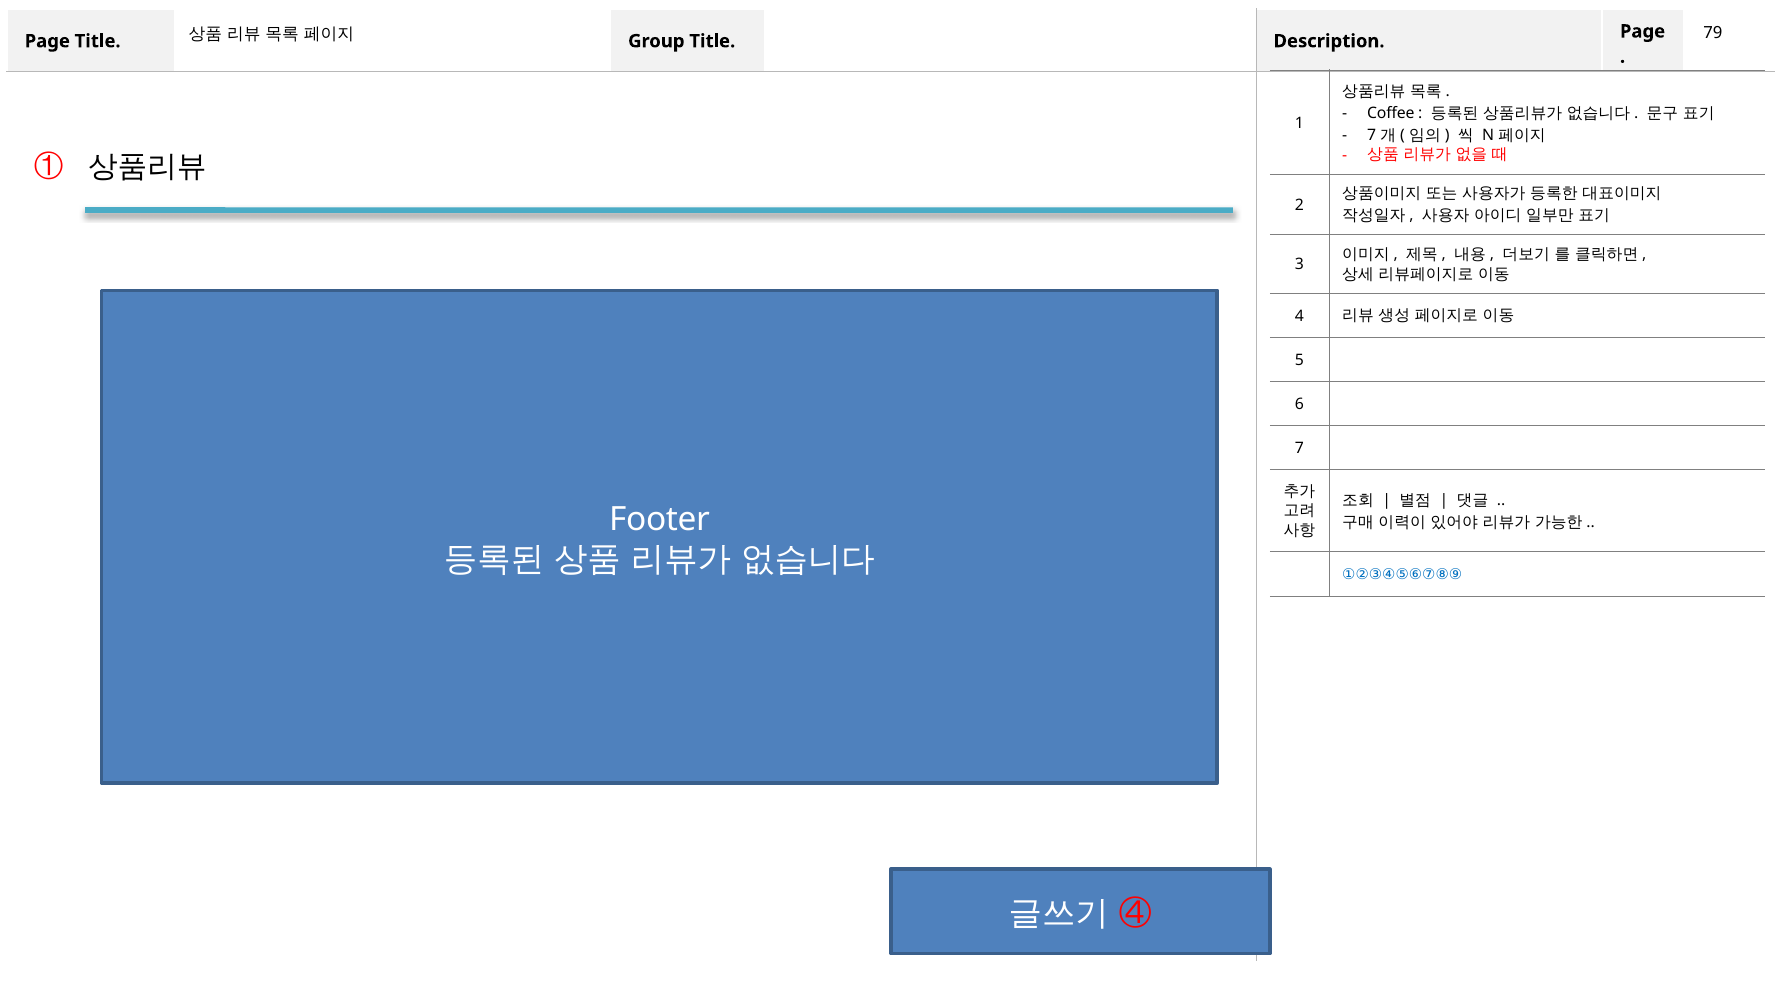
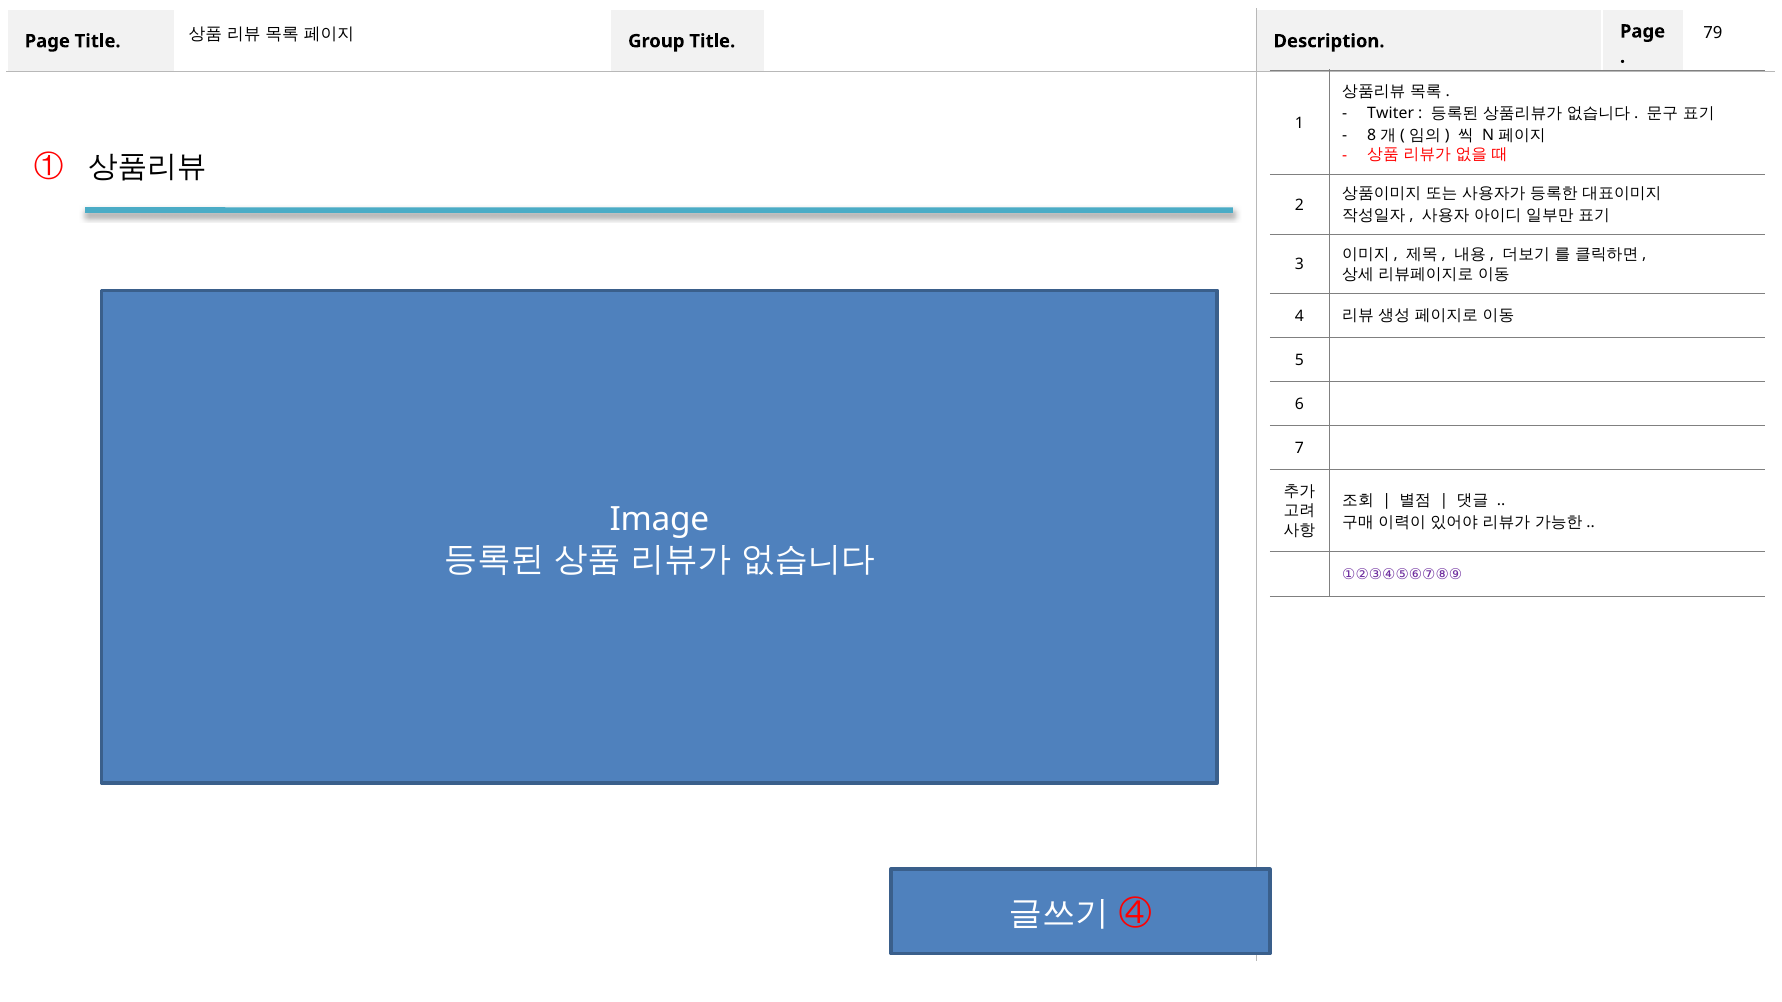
Coffee: Coffee -> Twiter (1391, 113)
7: 7 -> 8 (1372, 135)
Footer: Footer -> Image (660, 519)
①②③④⑤⑥⑦⑧⑨ colour: blue -> purple (1402, 575)
